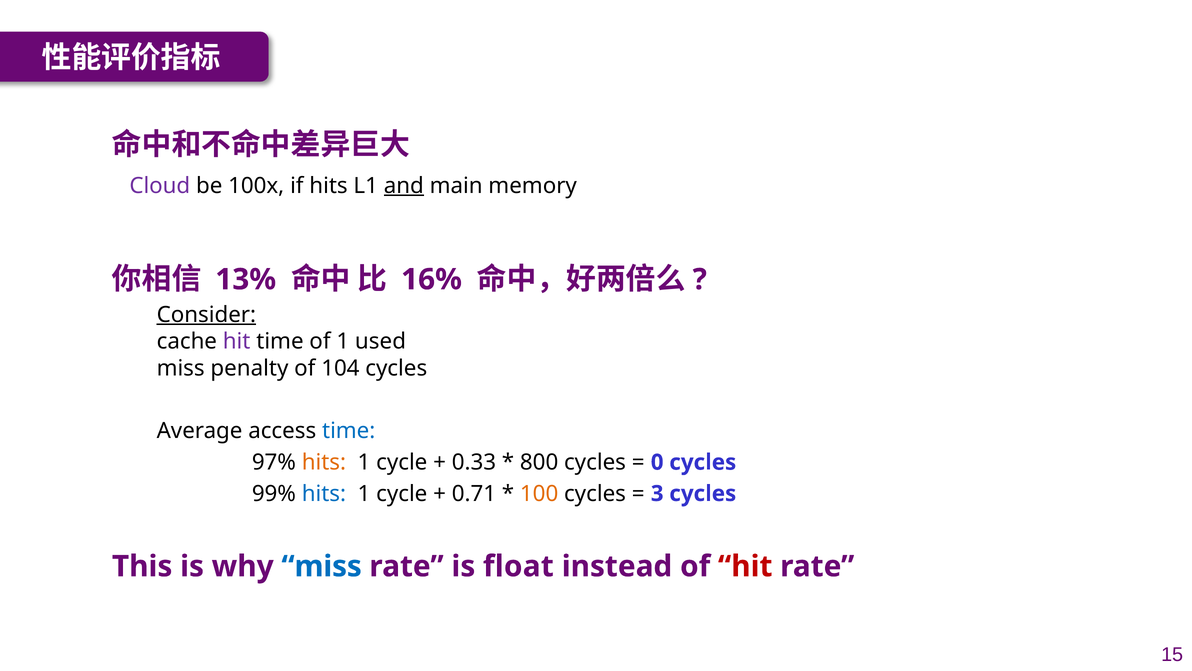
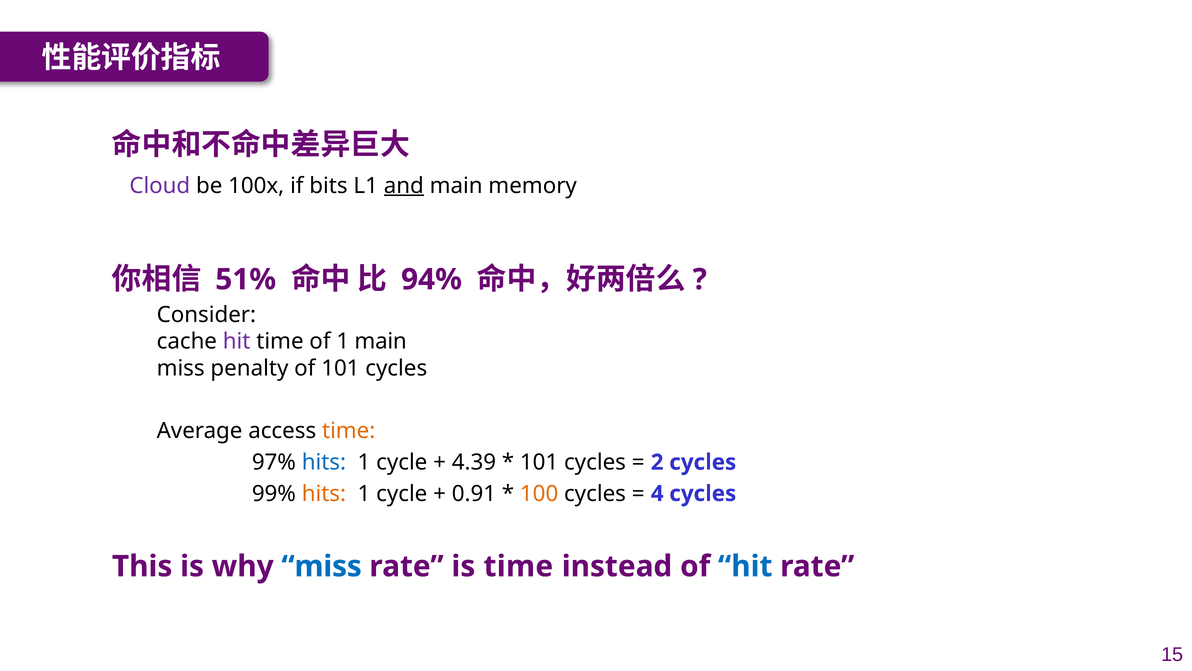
if hits: hits -> bits (328, 186)
13%: 13% -> 51% (246, 279)
16%: 16% -> 94% (432, 279)
Consider underline: present -> none (206, 314)
1 used: used -> main (381, 341)
of 104: 104 -> 101 (340, 368)
time colour: blue -> orange (349, 431)
hits colour: orange -> blue (324, 462)
0.33: 0.33 -> 4.39 (474, 462)
800: 800 -> 101 (539, 462)
0: 0 -> 2 (657, 462)
hits colour: blue -> orange (324, 493)
0.71: 0.71 -> 0.91 (474, 493)
3: 3 -> 4 (657, 493)
is float: float -> time (518, 566)
hit colour: red -> blue (745, 566)
